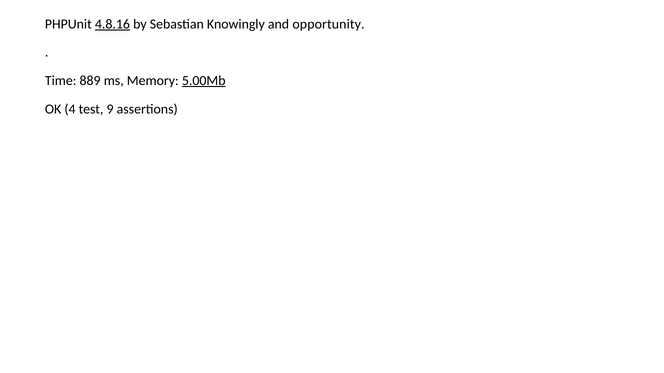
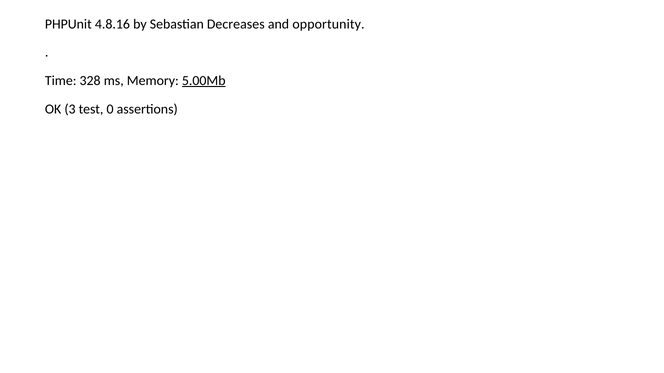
4.8.16 underline: present -> none (112, 24)
Knowingly: Knowingly -> Decreases (236, 24)
889: 889 -> 328 (90, 81)
4: 4 -> 3 (70, 109)
9: 9 -> 0 (110, 109)
